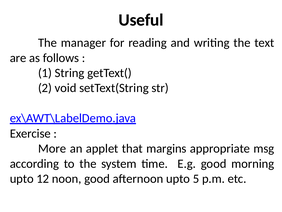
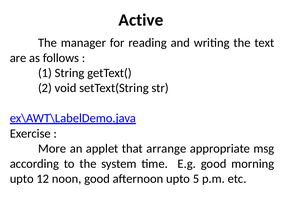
Useful: Useful -> Active (141, 20)
margins: margins -> arrange (166, 148)
